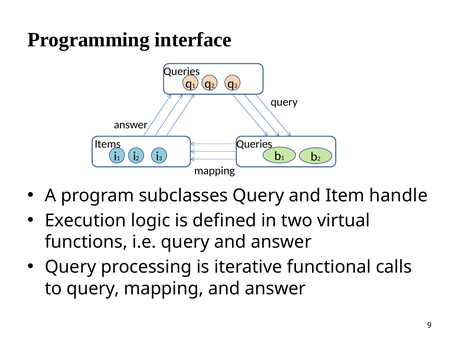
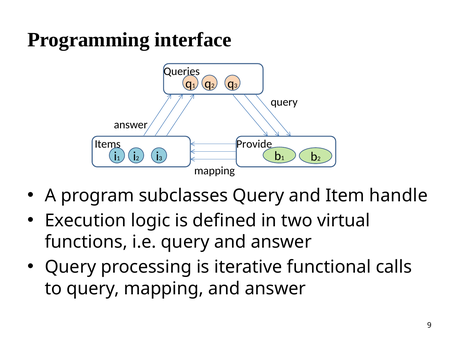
Queries: Queries -> Provide (254, 144)
